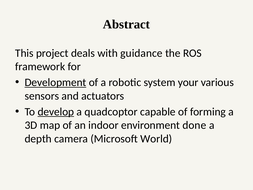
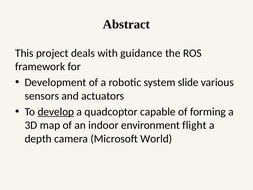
Development underline: present -> none (55, 82)
your: your -> slide (188, 82)
done: done -> flight (194, 125)
